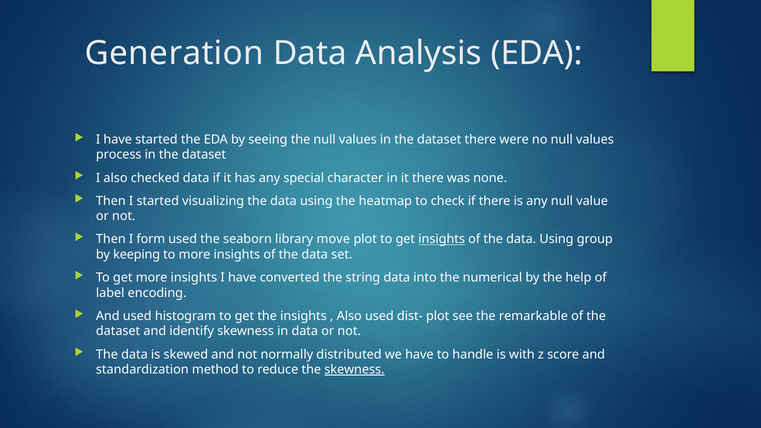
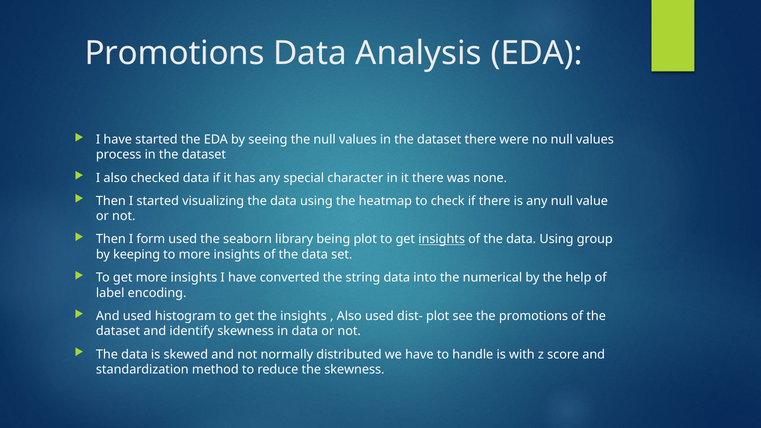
Generation: Generation -> Promotions (175, 53)
move: move -> being (333, 239)
the remarkable: remarkable -> promotions (533, 316)
skewness underline: present -> none (354, 370)
